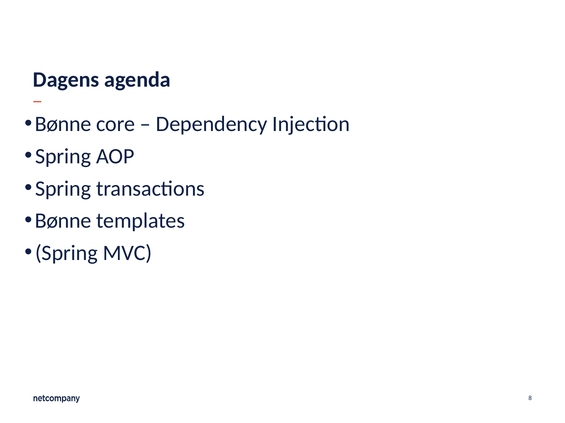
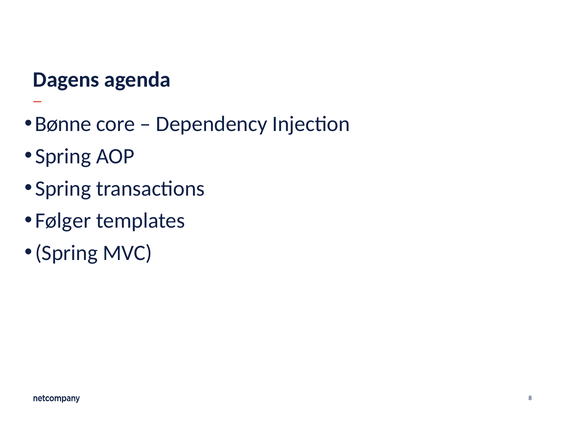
Bønne: Bønne -> Følger (63, 221)
